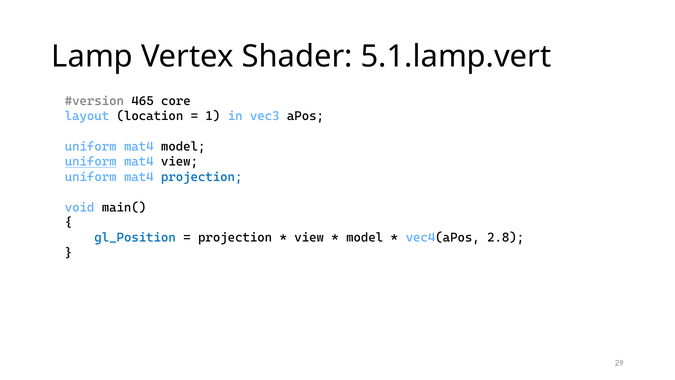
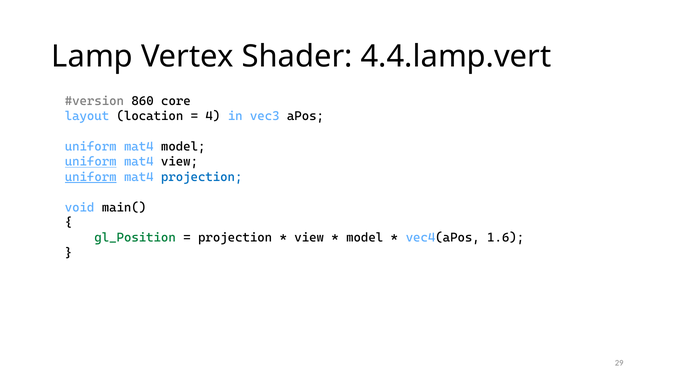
5.1.lamp.vert: 5.1.lamp.vert -> 4.4.lamp.vert (456, 57)
465: 465 -> 860 (143, 101)
1: 1 -> 4 (213, 116)
uniform underline: none -> present (91, 177)
gl_Position colour: blue -> green (135, 238)
2.8: 2.8 -> 1.6 (506, 238)
